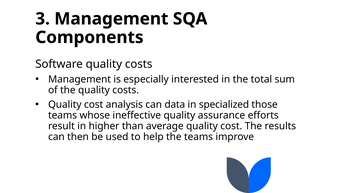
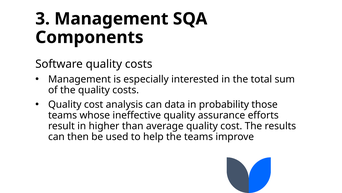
specialized: specialized -> probability (224, 104)
